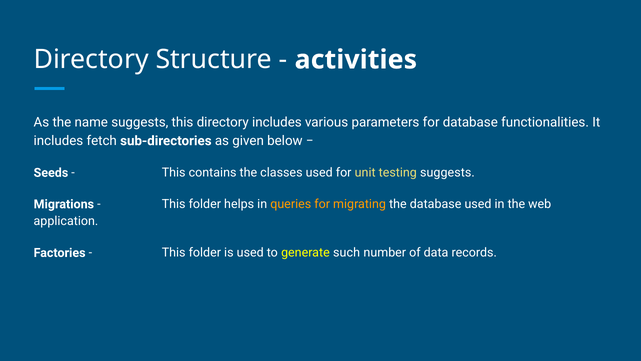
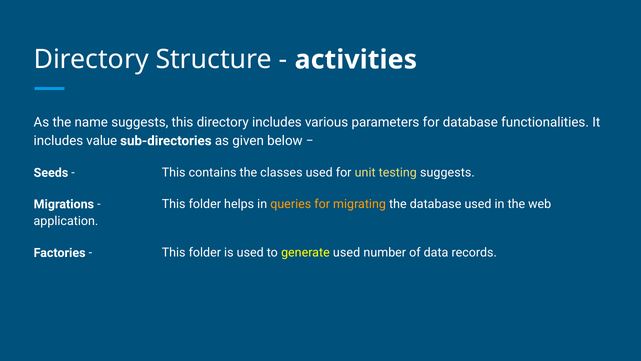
fetch: fetch -> value (102, 141)
generate such: such -> used (347, 253)
